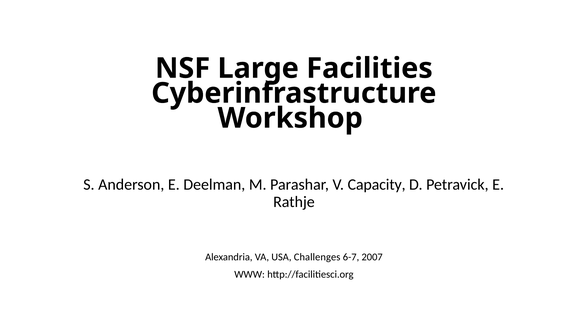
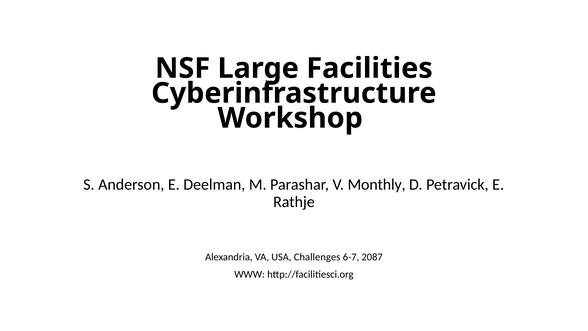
Capacity: Capacity -> Monthly (377, 184)
2007: 2007 -> 2087 (372, 257)
